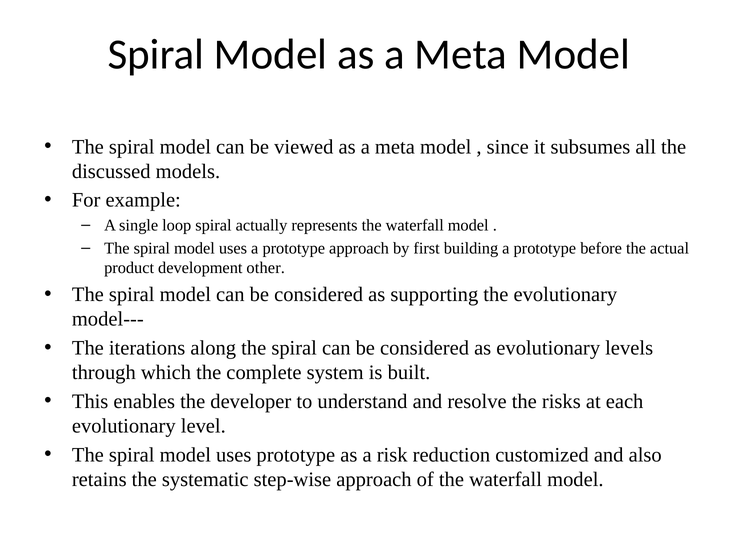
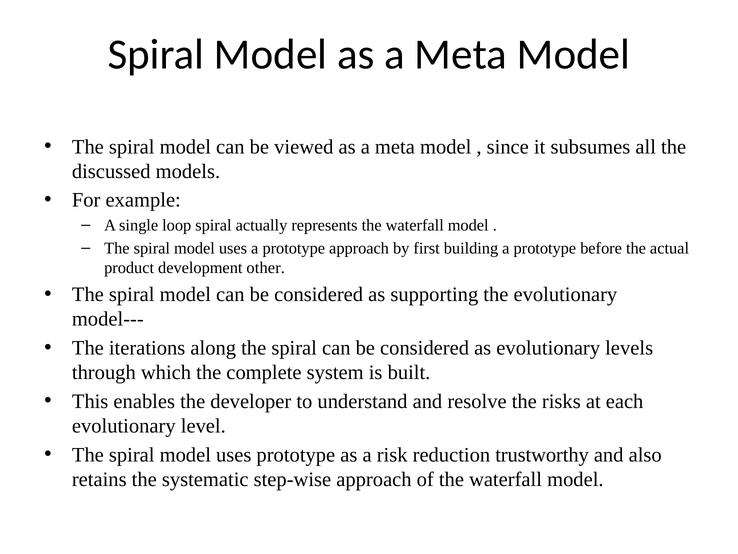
customized: customized -> trustworthy (542, 454)
